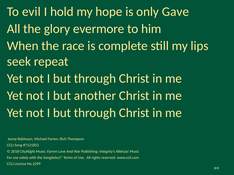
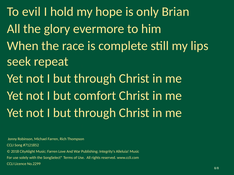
Gave: Gave -> Brian (176, 12)
another: another -> comfort (95, 96)
